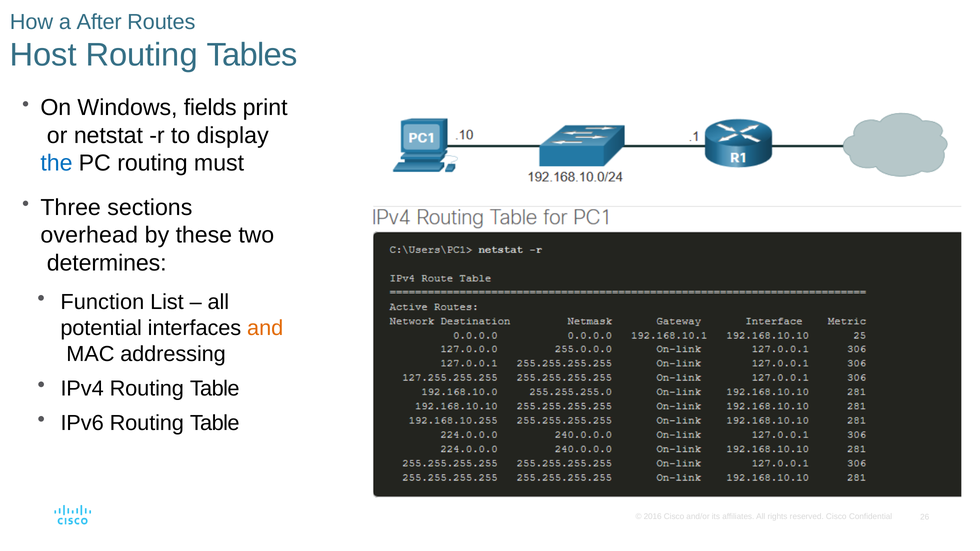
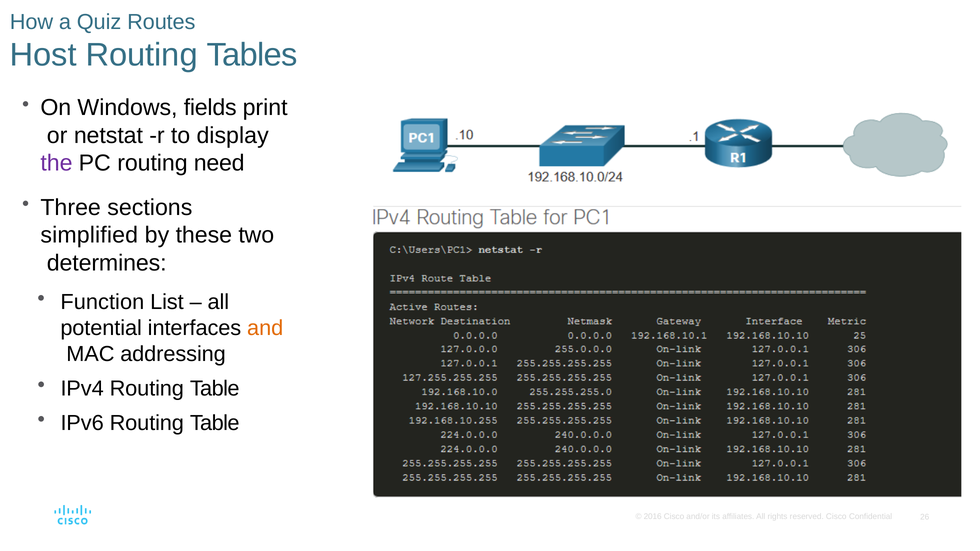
After: After -> Quiz (99, 22)
the colour: blue -> purple (56, 163)
must: must -> need (219, 163)
overhead: overhead -> simplified (89, 235)
